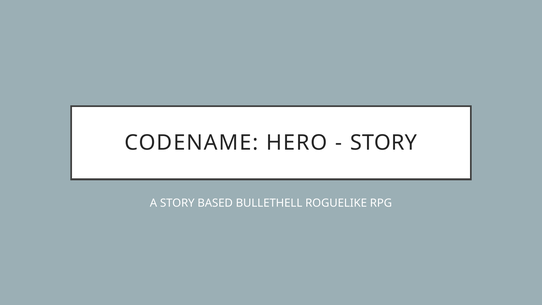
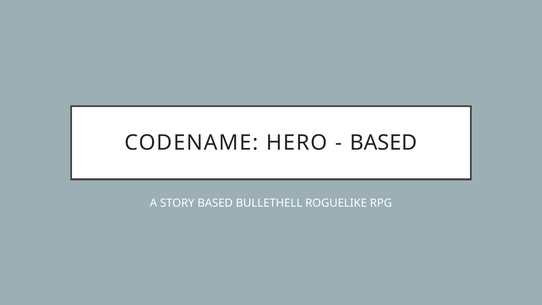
STORY: STORY -> BASED (384, 143)
